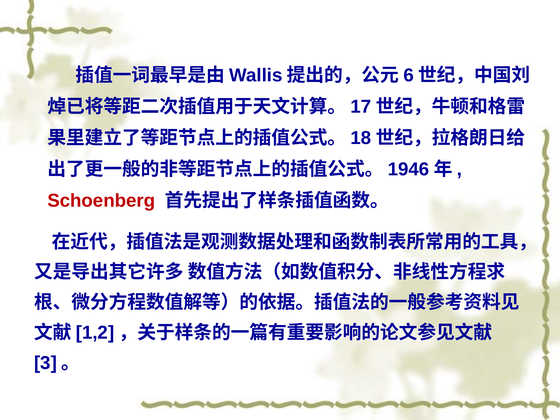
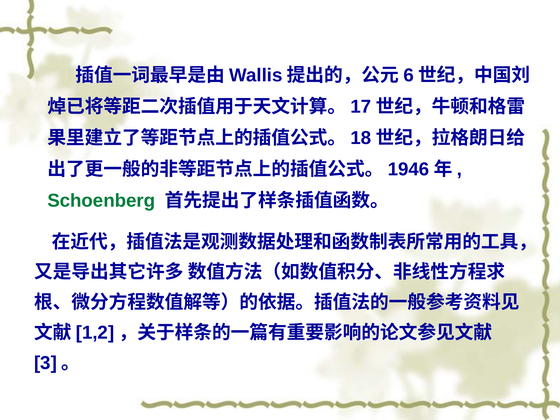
Schoenberg colour: red -> green (101, 201)
